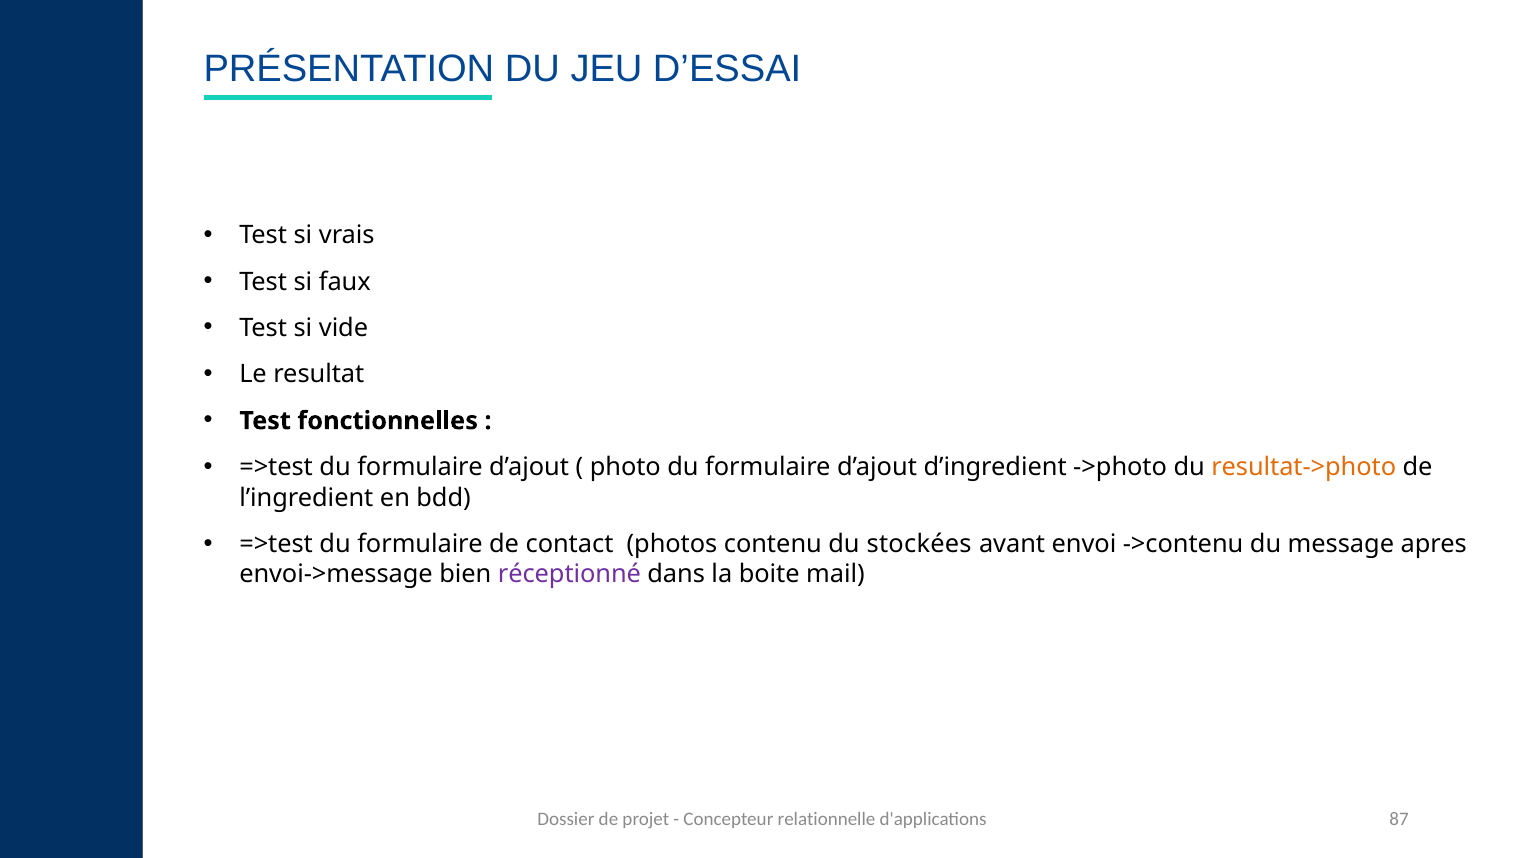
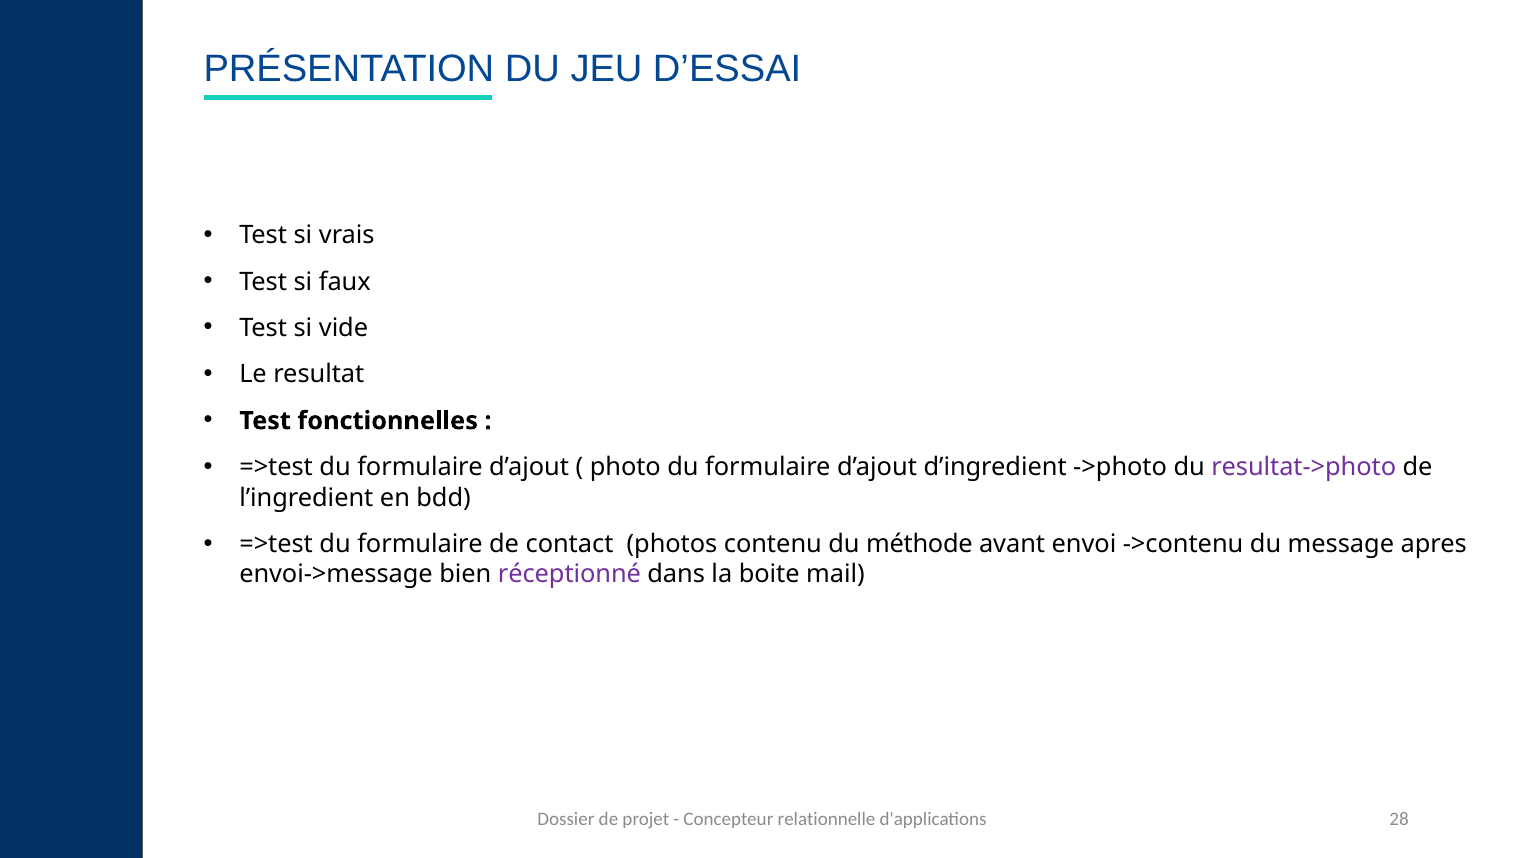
resultat->photo colour: orange -> purple (1304, 467)
stockées: stockées -> méthode (919, 544)
87: 87 -> 28 (1399, 819)
